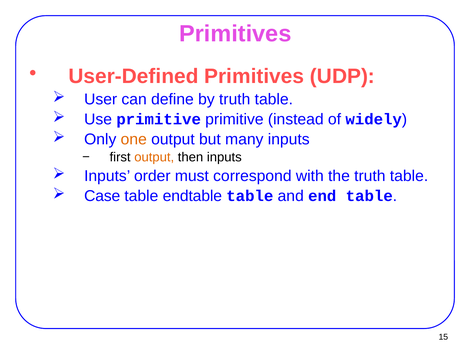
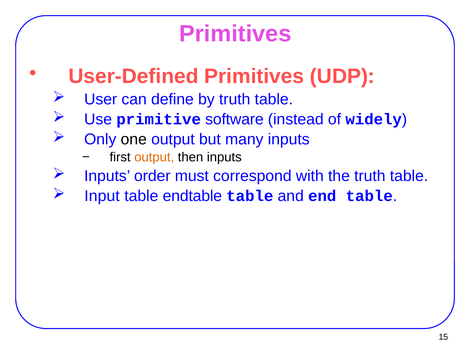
primitive primitive: primitive -> software (234, 119)
one colour: orange -> black (134, 139)
Case: Case -> Input (102, 196)
